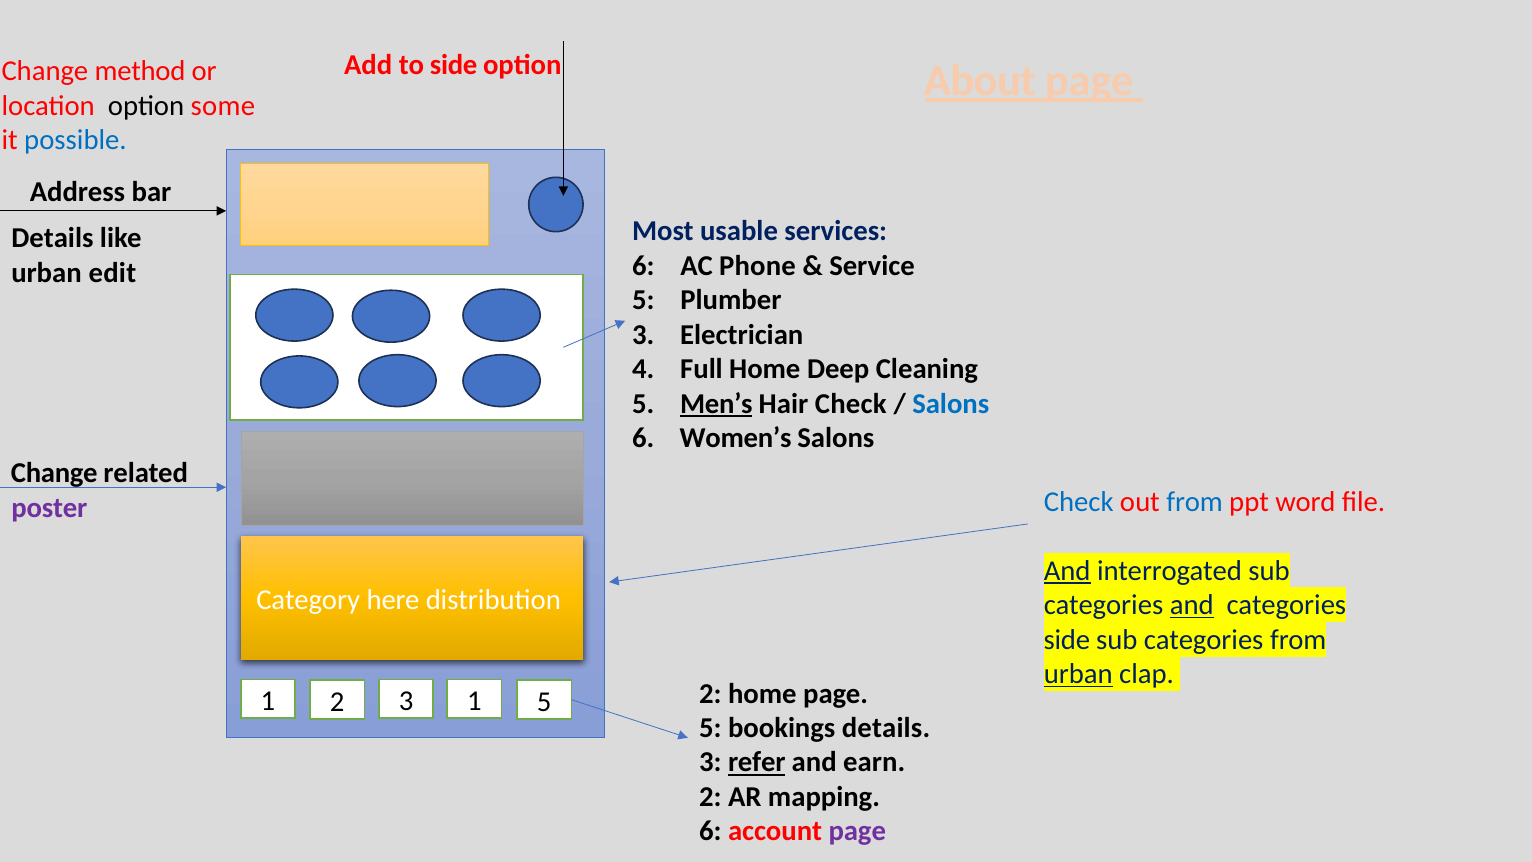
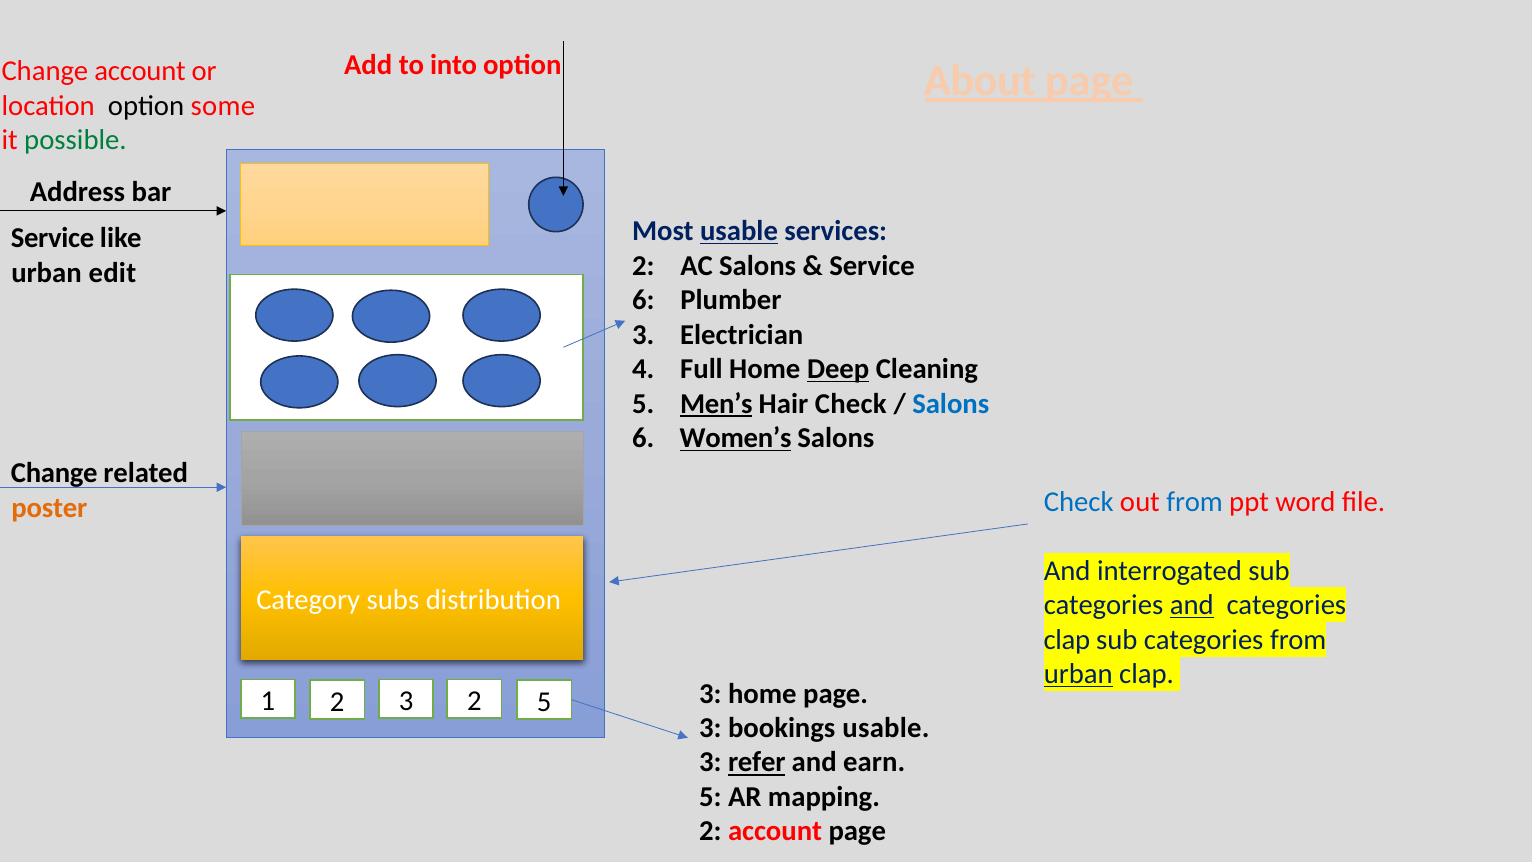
to side: side -> into (454, 65)
Change method: method -> account (140, 71)
possible colour: blue -> green (75, 140)
usable underline: none -> present (739, 231)
Details: Details -> Service (53, 238)
6: 6 -> 2 (643, 266)
AC Phone: Phone -> Salons (758, 266)
5: 5 -> 6 (643, 300)
Deep underline: none -> present (838, 369)
Women’s underline: none -> present (736, 438)
poster colour: purple -> orange (49, 508)
And underline: present -> none (1067, 570)
here: here -> subs (393, 600)
side: side -> clap (1067, 639)
2 1: 1 -> 2 (474, 701)
3 2: 2 -> 3 (710, 693)
5: 5 -> 3 (710, 728)
bookings details: details -> usable (886, 728)
2: 2 -> 5 (710, 797)
6: 6 -> 2 (710, 831)
page colour: purple -> black (857, 831)
